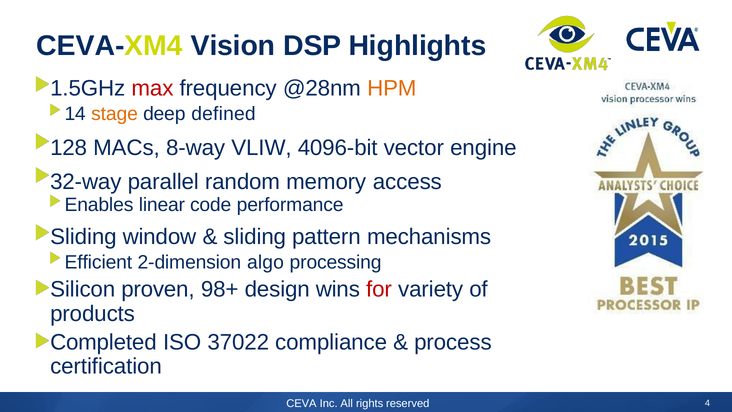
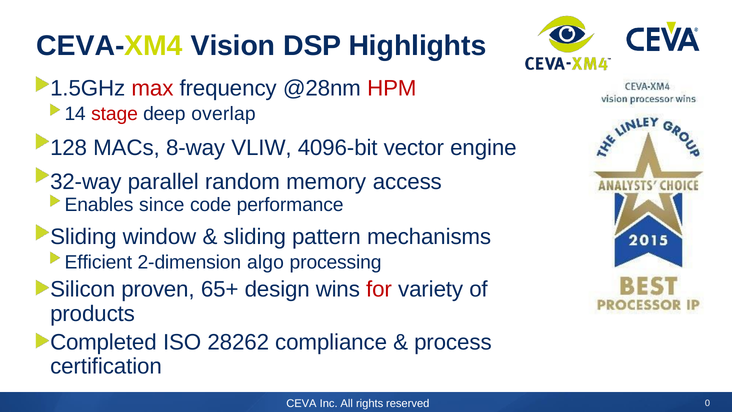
HPM colour: orange -> red (392, 88)
stage colour: orange -> red (115, 114)
defined: defined -> overlap (223, 114)
linear: linear -> since (162, 205)
98+: 98+ -> 65+ (220, 289)
37022: 37022 -> 28262 (238, 342)
4: 4 -> 0 (707, 403)
